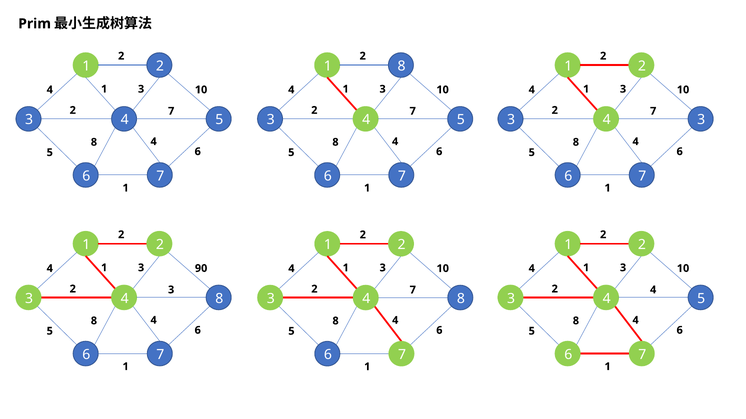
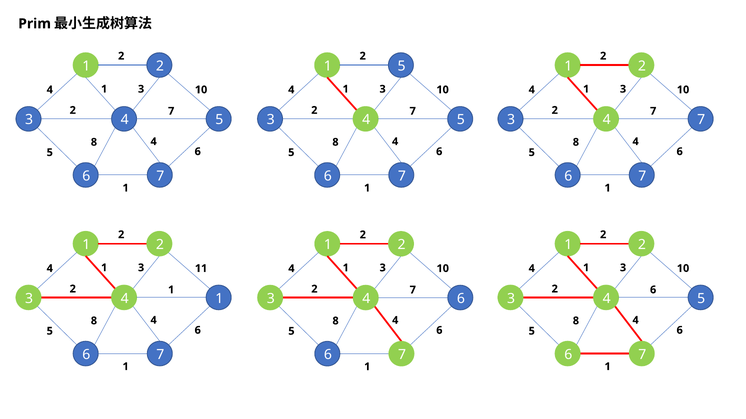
8: 8 -> 5 (402, 66)
3 3: 3 -> 7 (701, 120)
90: 90 -> 11 (201, 269)
3: 3 -> 1 (171, 290)
4: 4 -> 6 (653, 290)
8: 8 -> 1 (219, 299)
8: 8 -> 6 (461, 299)
